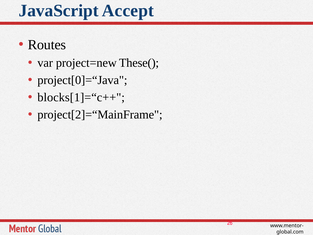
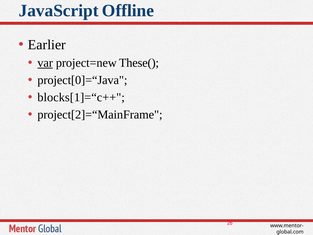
Accept: Accept -> Offline (128, 11)
Routes: Routes -> Earlier (47, 45)
var underline: none -> present (45, 63)
